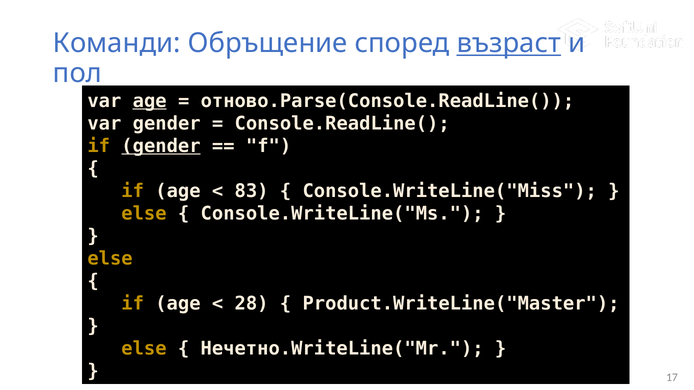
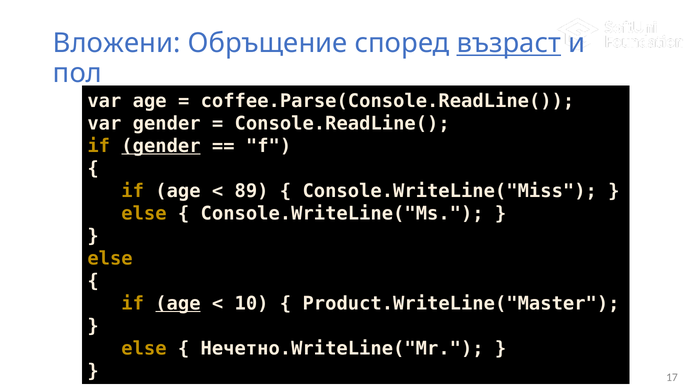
Команди: Команди -> Вложени (117, 43)
age underline: present -> none (150, 101)
отново.Parse(Console.ReadLine(: отново.Parse(Console.ReadLine( -> coffee.Parse(Console.ReadLine( (387, 101)
83: 83 -> 89 (252, 191)
age underline: none -> present (178, 304)
28: 28 -> 10 (252, 304)
